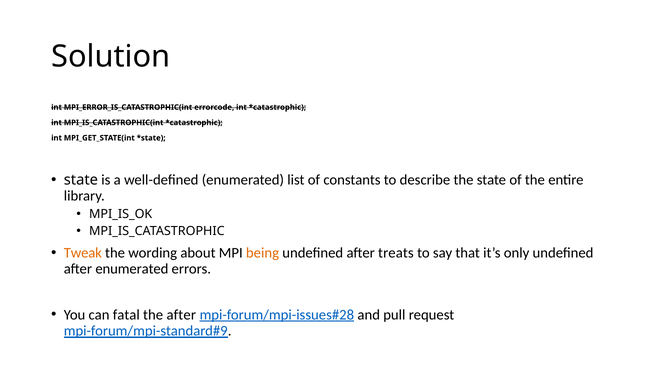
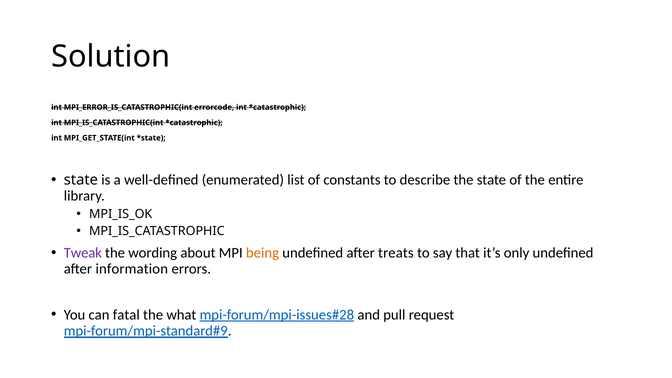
Tweak colour: orange -> purple (83, 253)
after enumerated: enumerated -> information (132, 269)
the after: after -> what (181, 315)
